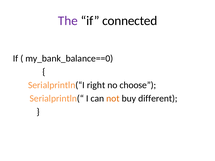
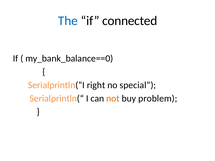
The colour: purple -> blue (68, 21)
choose: choose -> special (138, 85)
different: different -> problem (158, 99)
